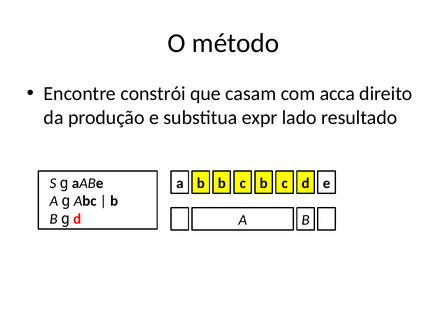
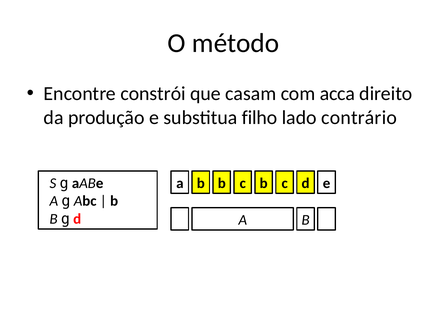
expr: expr -> filho (260, 118)
resultado: resultado -> contrário (359, 118)
